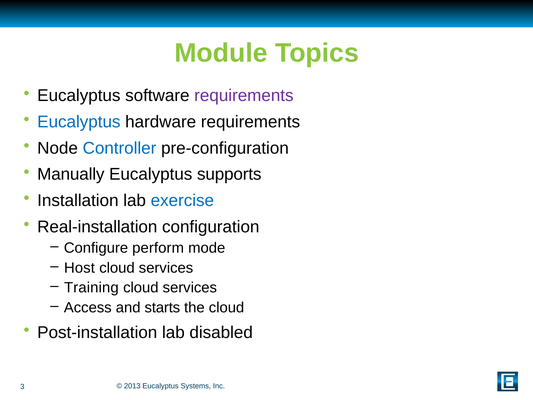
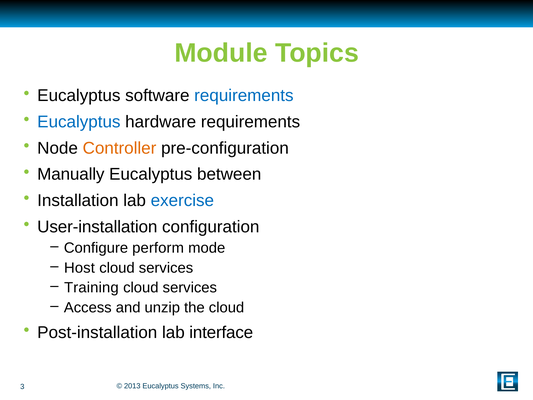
requirements colour: purple -> blue (244, 96)
Controller colour: blue -> orange (120, 148)
supports: supports -> between (229, 174)
Real-installation: Real-installation -> User-installation (97, 227)
starts: starts -> unzip (162, 307)
disabled: disabled -> interface (221, 332)
